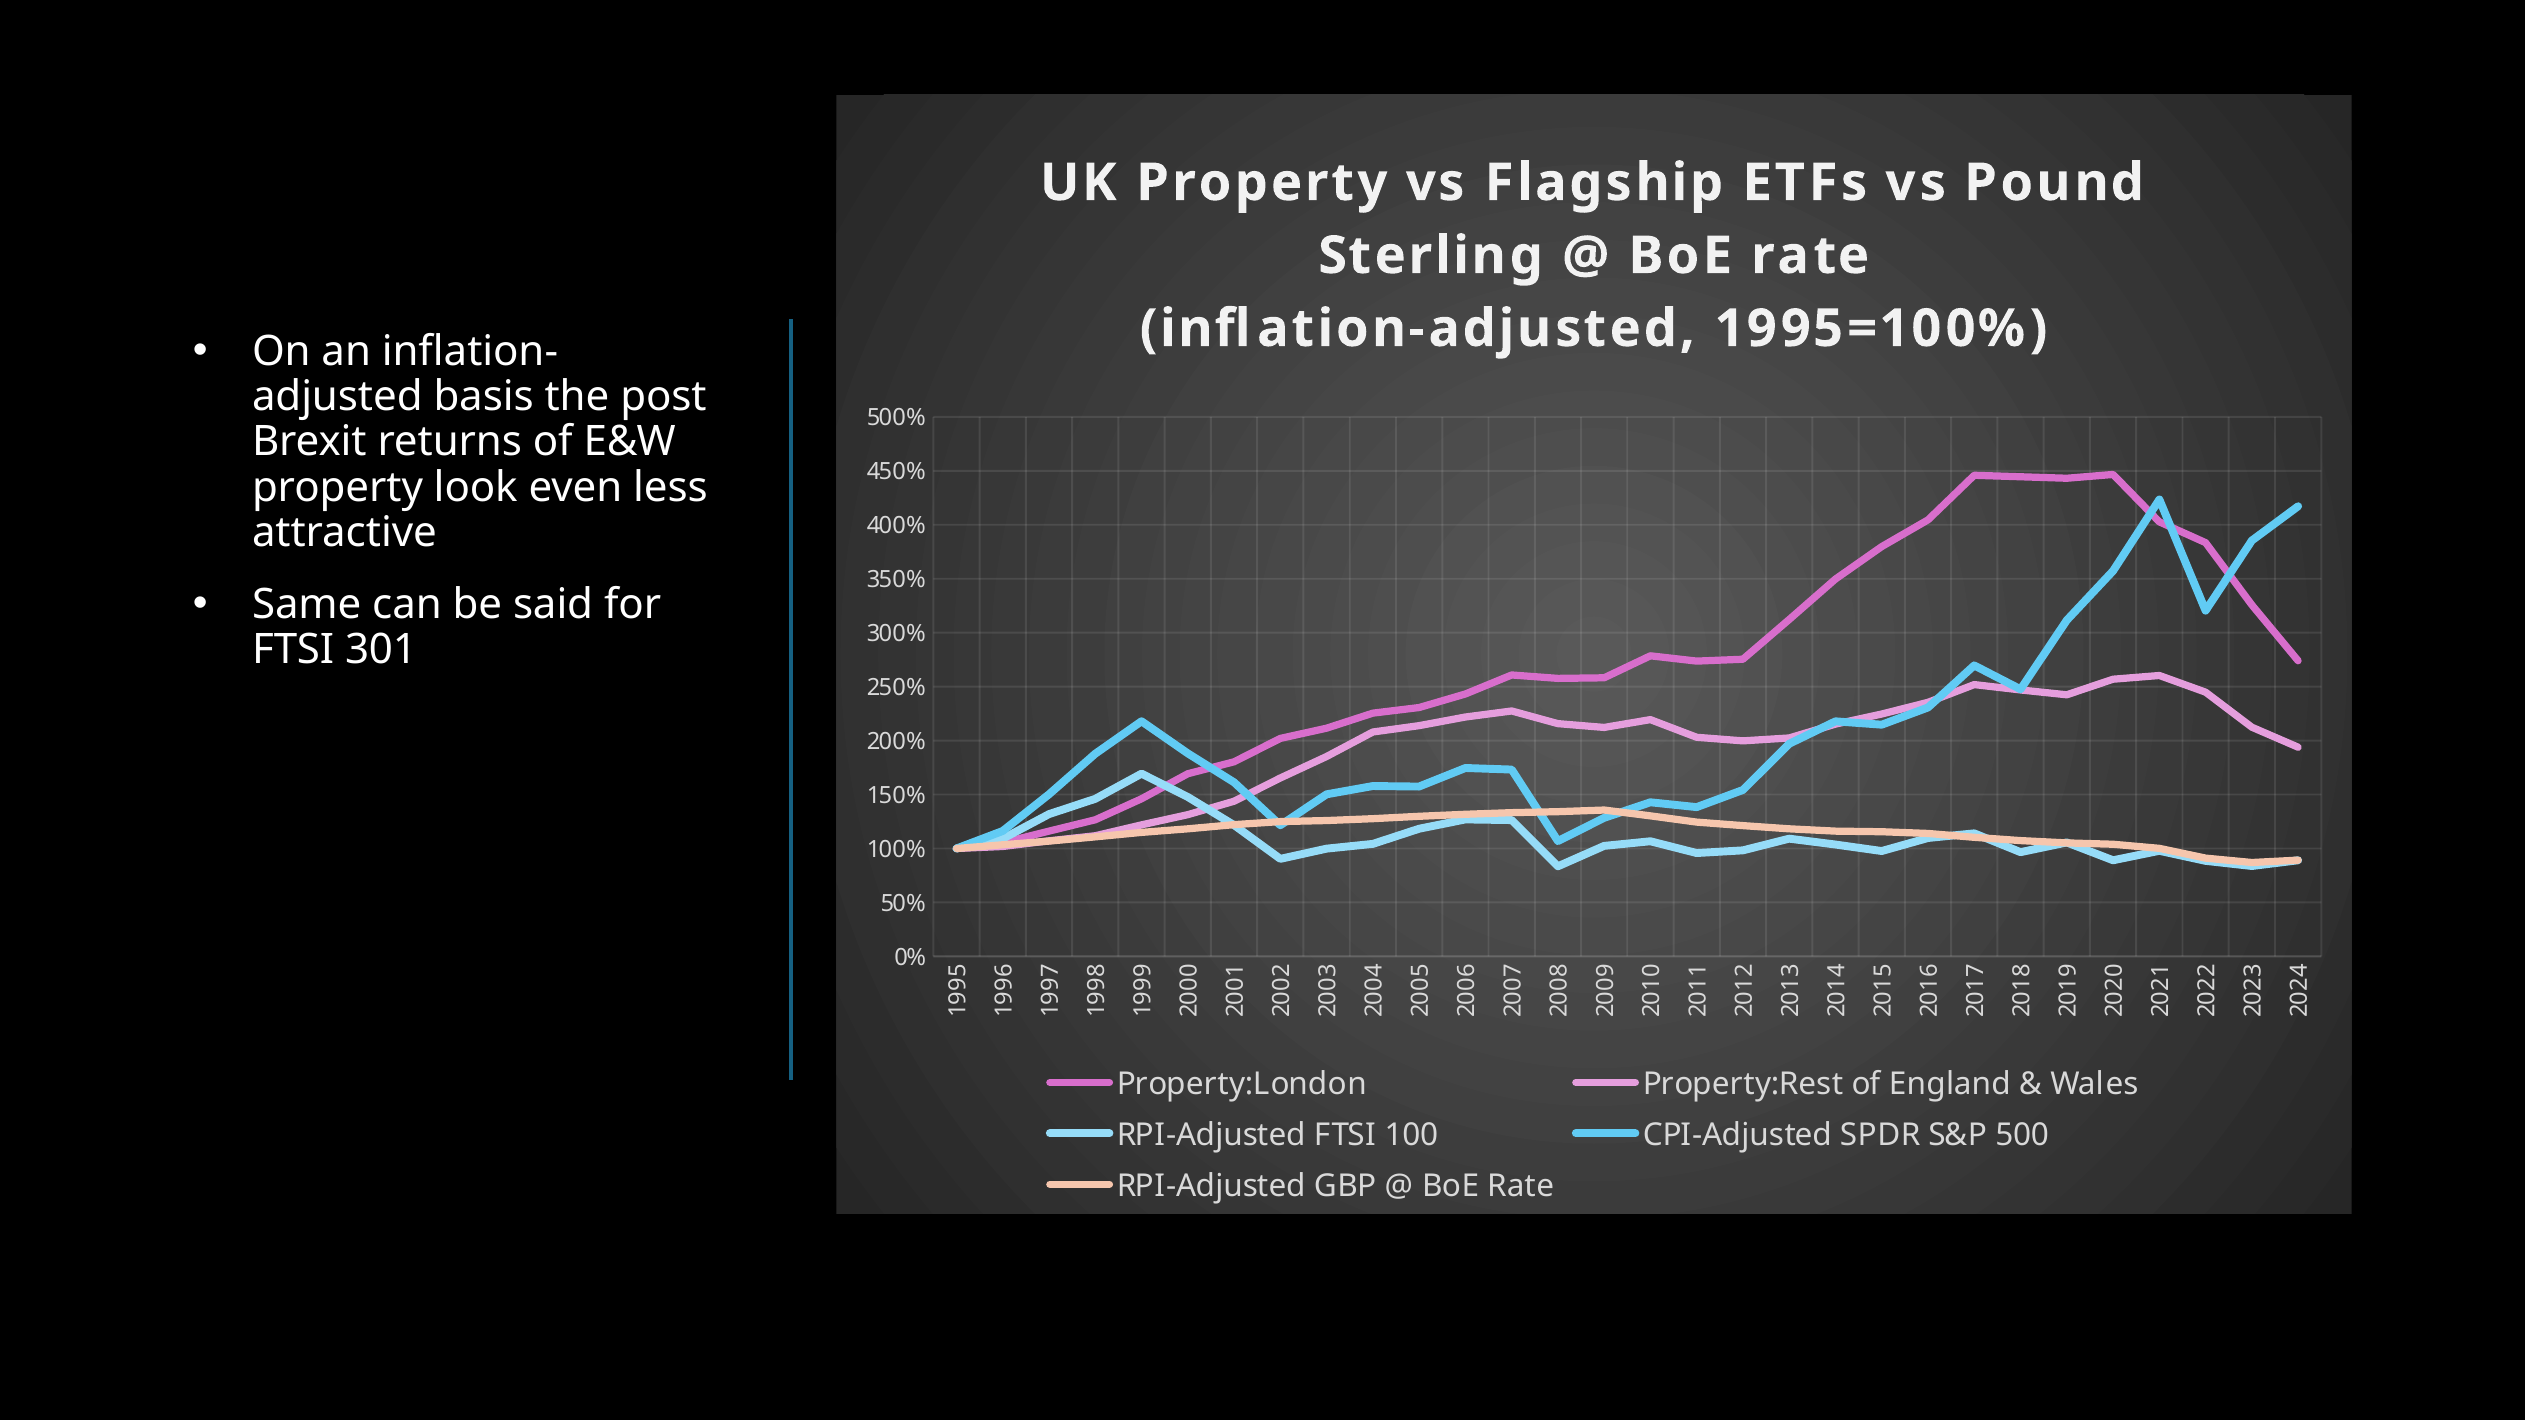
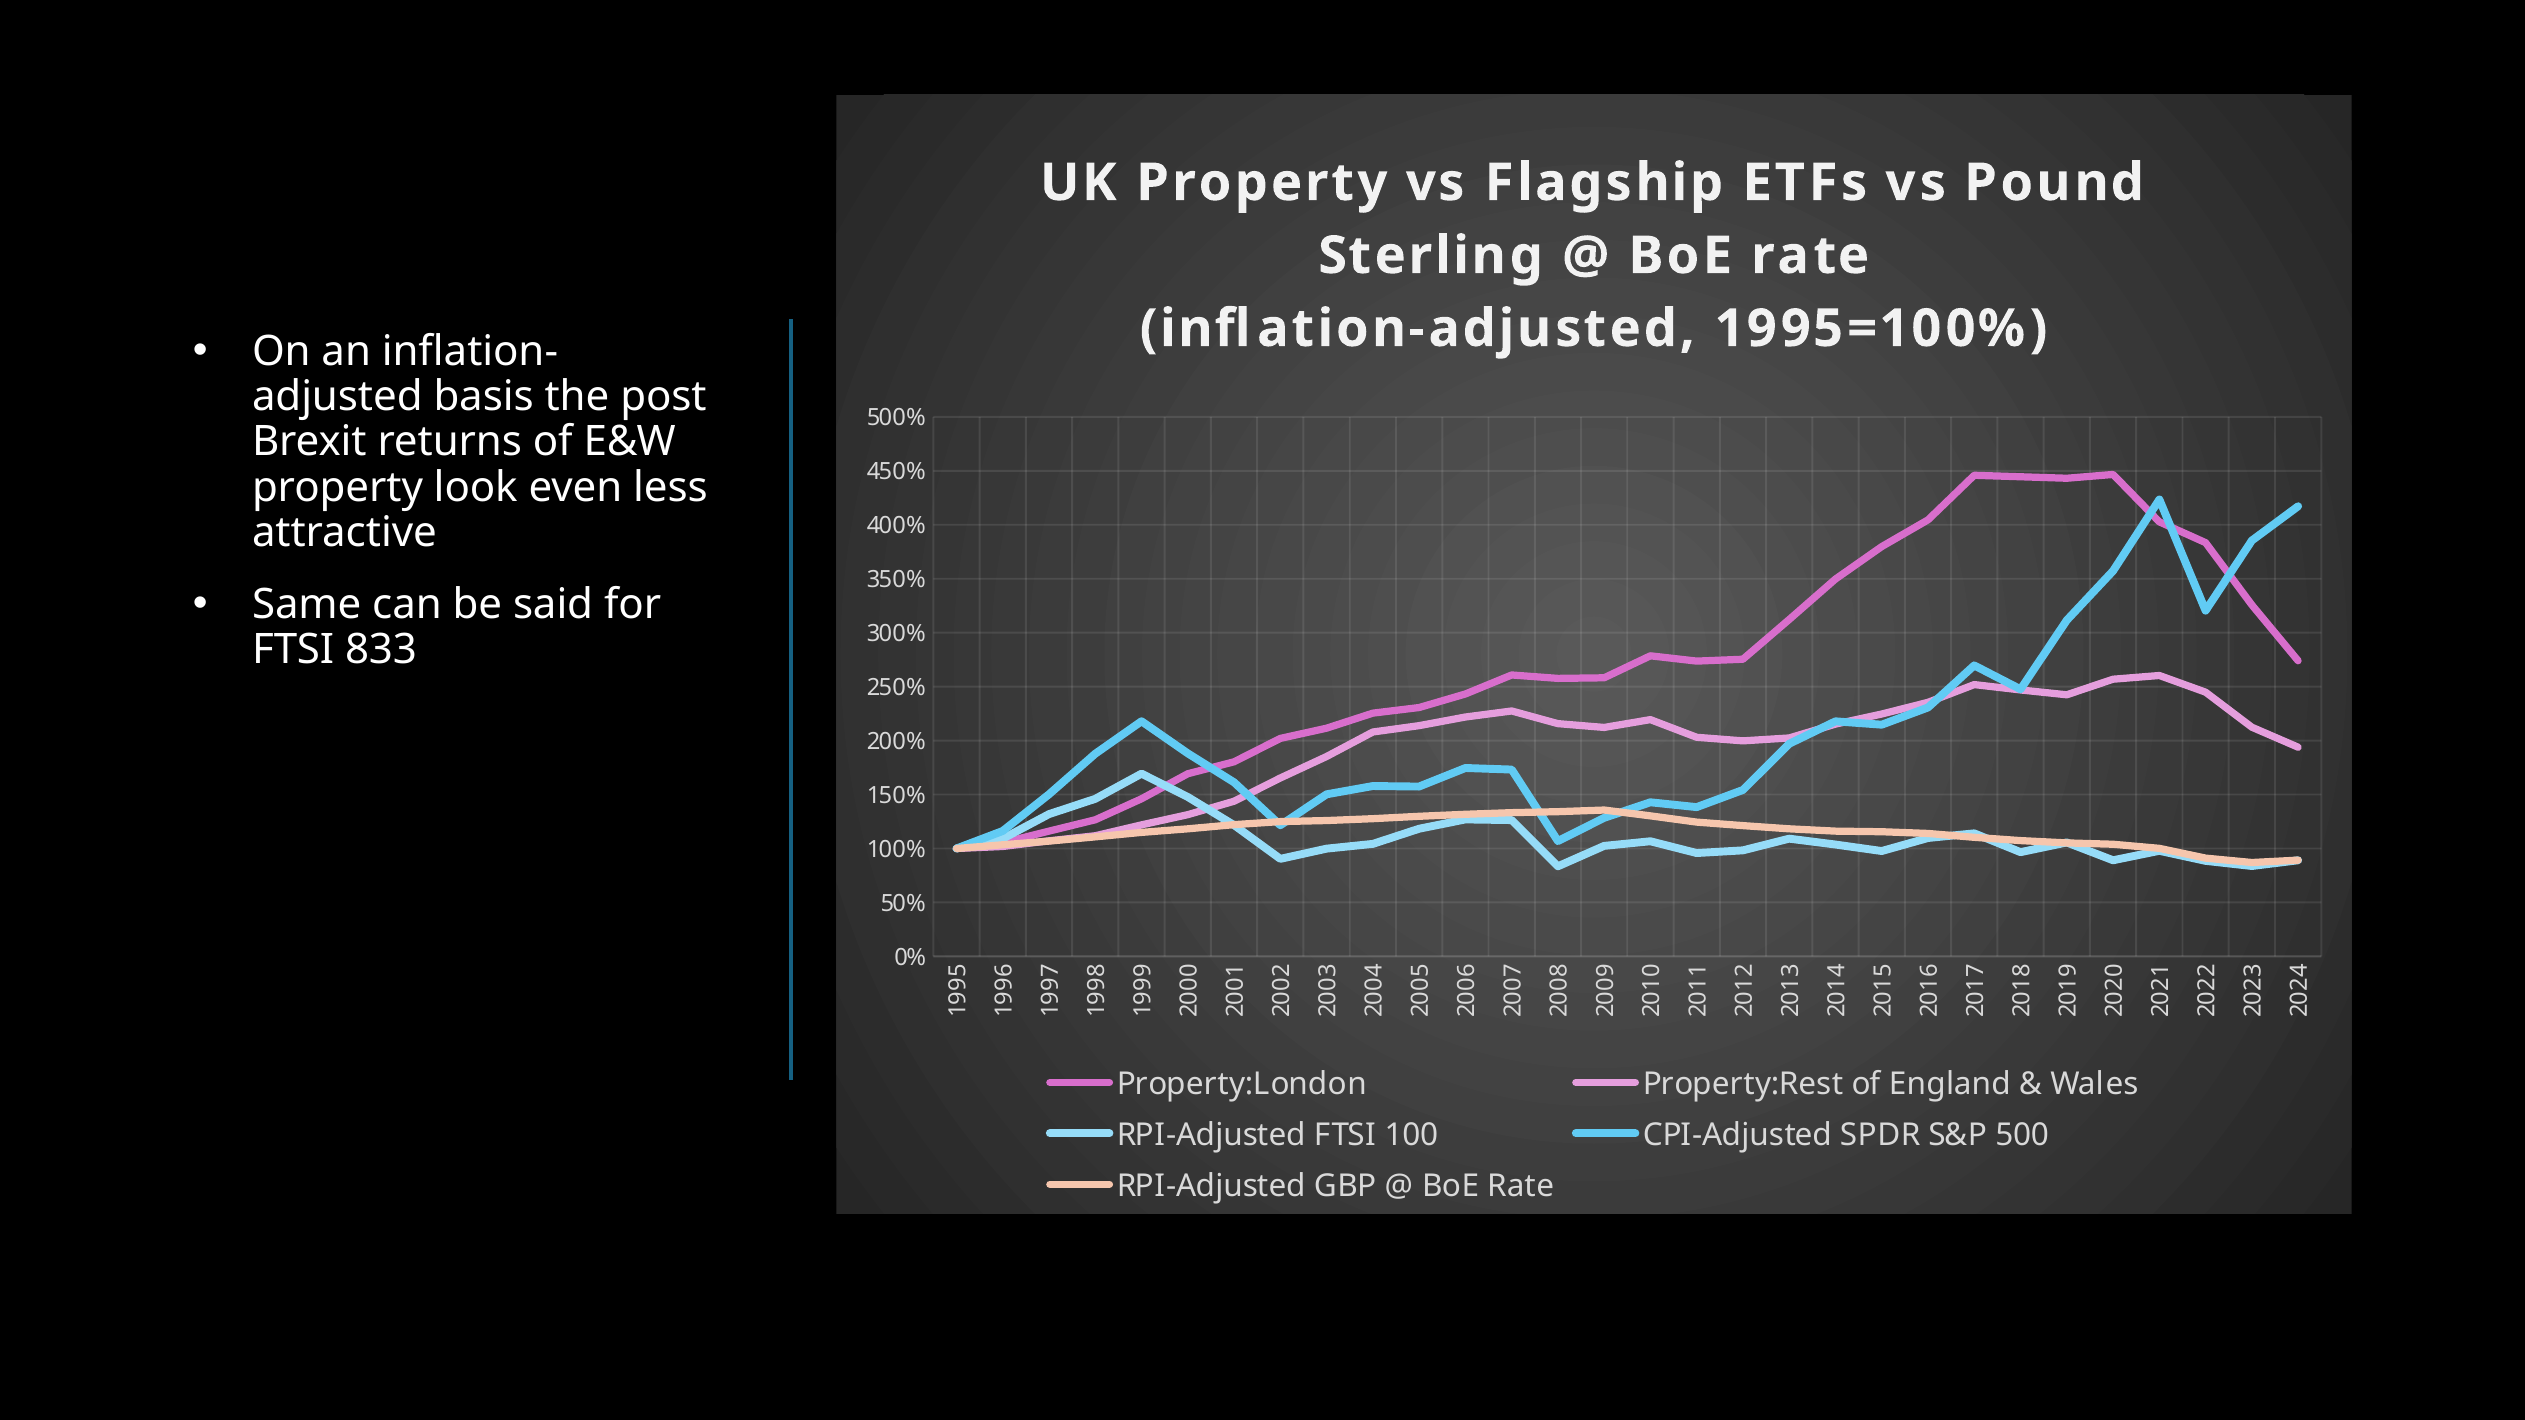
301: 301 -> 833 (381, 650)
